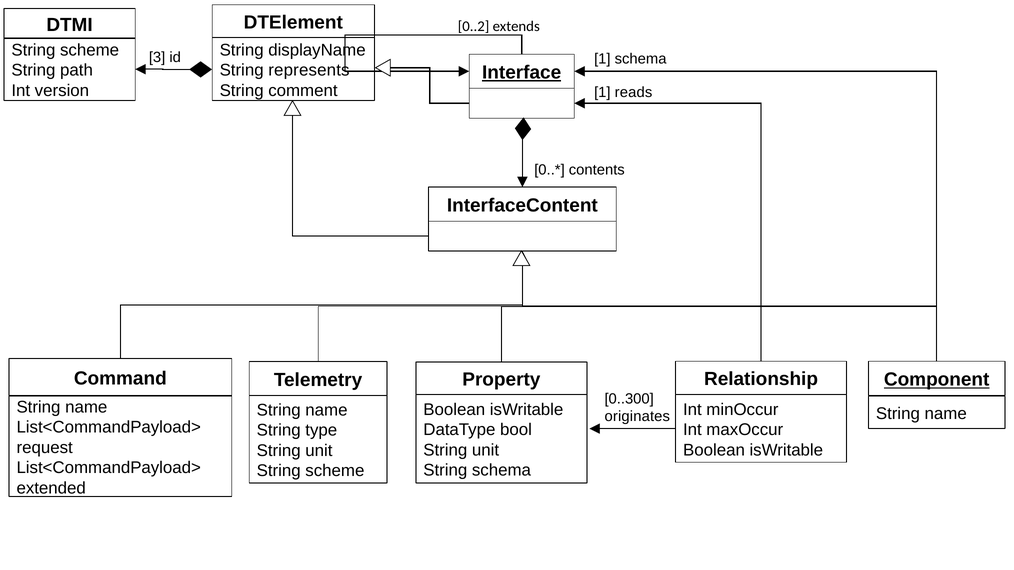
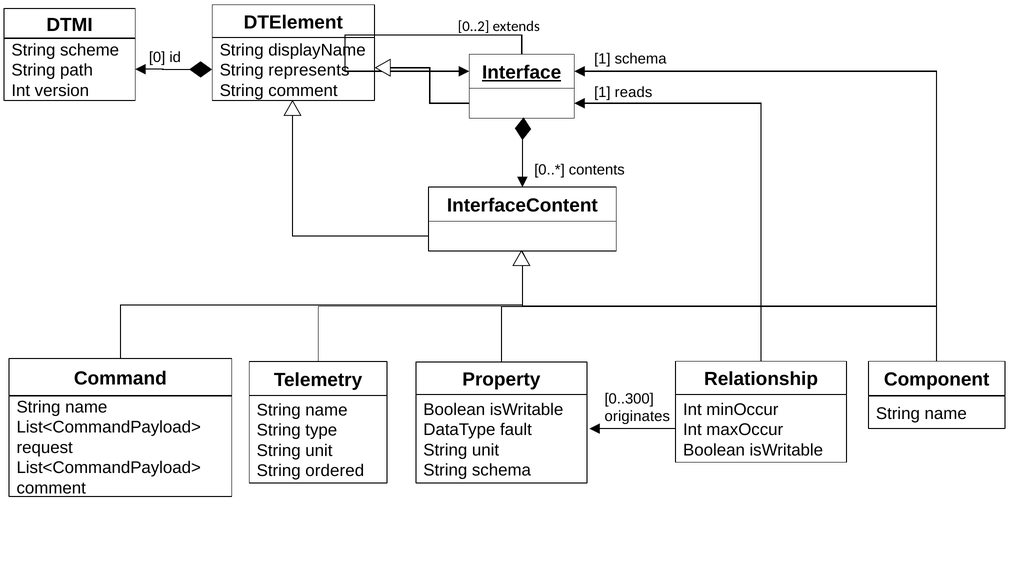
3: 3 -> 0 (157, 57)
Component underline: present -> none (937, 380)
bool: bool -> fault (516, 430)
scheme: scheme -> ordered (335, 471)
extended: extended -> comment (51, 488)
